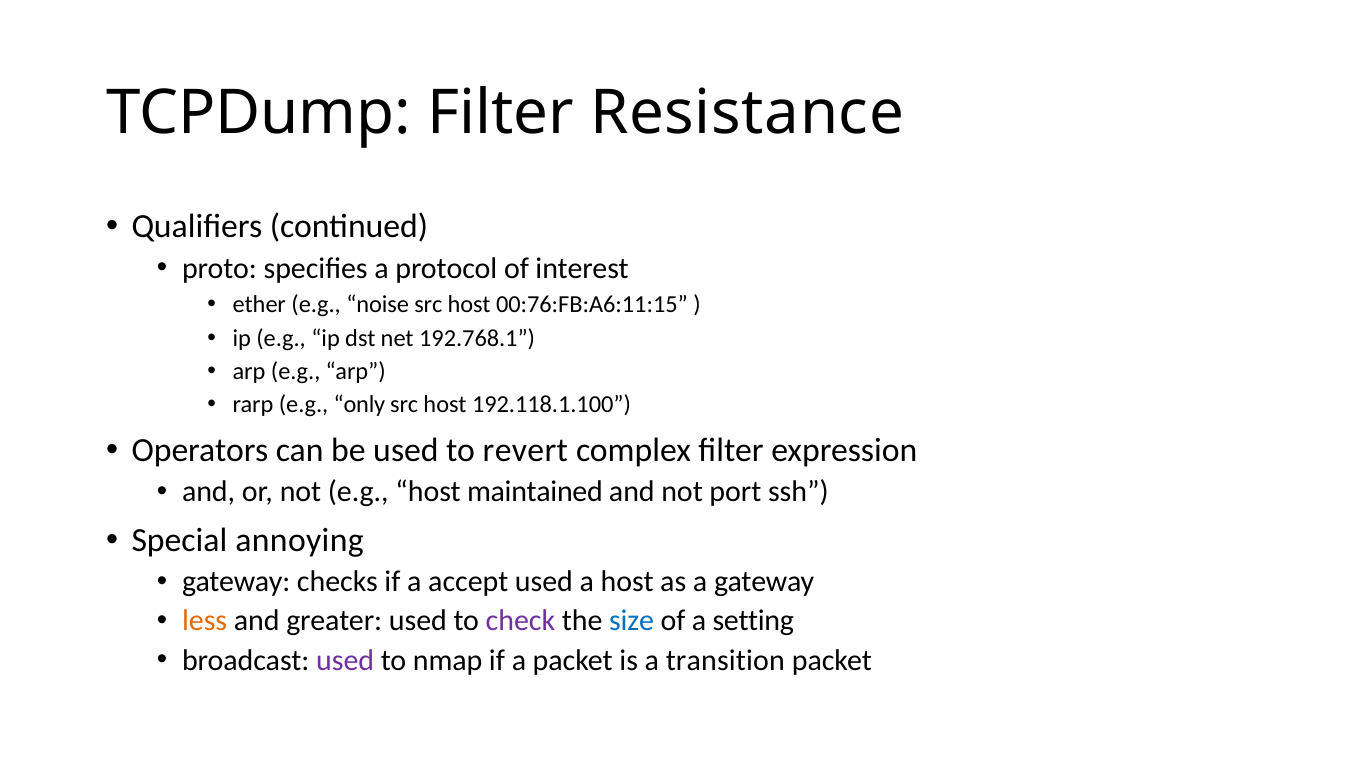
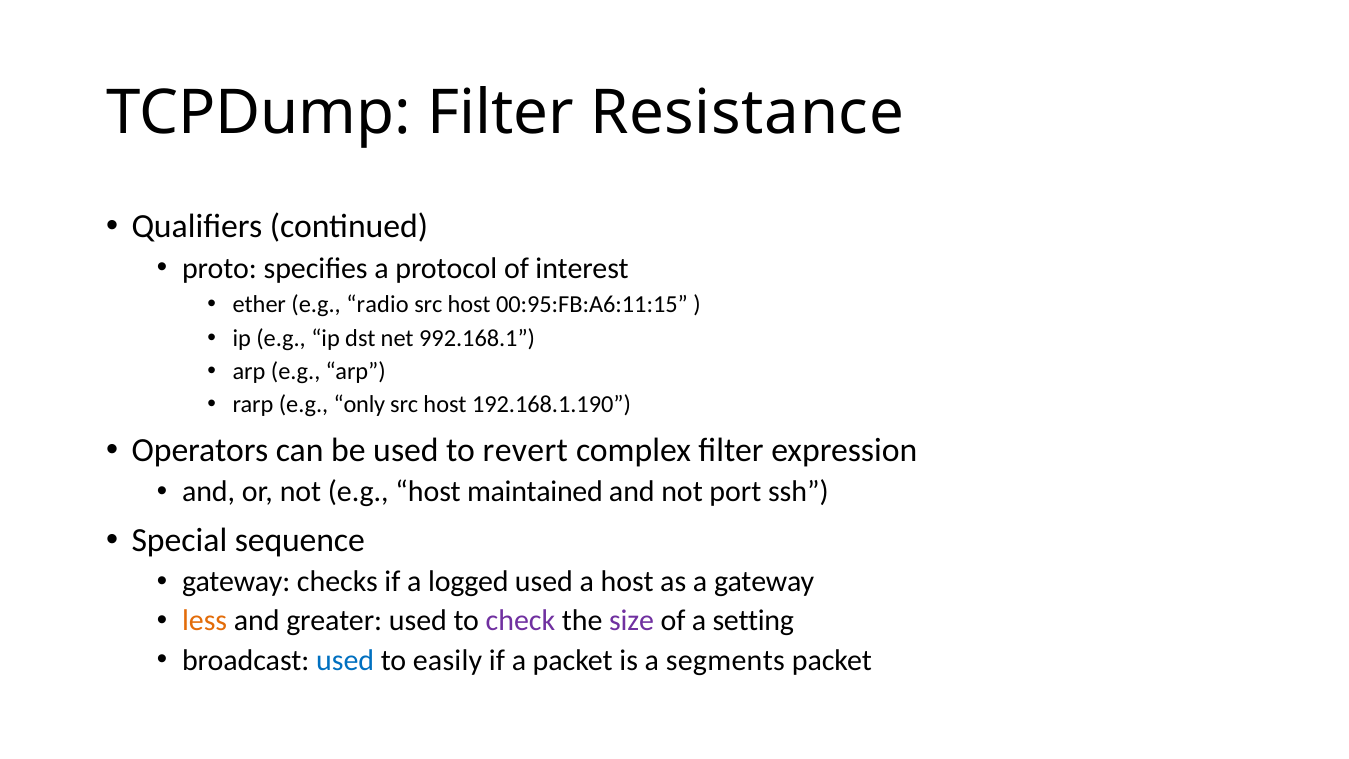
noise: noise -> radio (378, 305)
00:76:FB:A6:11:15: 00:76:FB:A6:11:15 -> 00:95:FB:A6:11:15 (592, 305)
192.768.1: 192.768.1 -> 992.168.1 (477, 338)
192.118.1.100: 192.118.1.100 -> 192.168.1.190 (551, 405)
annoying: annoying -> sequence (300, 540)
accept: accept -> logged (468, 581)
size colour: blue -> purple (632, 621)
used colour: purple -> blue (345, 660)
nmap: nmap -> easily (448, 660)
transition: transition -> segments (725, 660)
